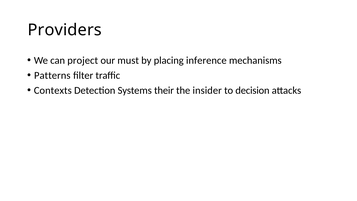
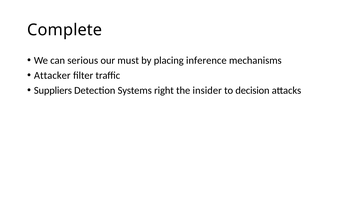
Providers: Providers -> Complete (65, 30)
project: project -> serious (83, 60)
Patterns: Patterns -> Attacker (52, 75)
Contexts: Contexts -> Suppliers (53, 90)
their: their -> right (164, 90)
